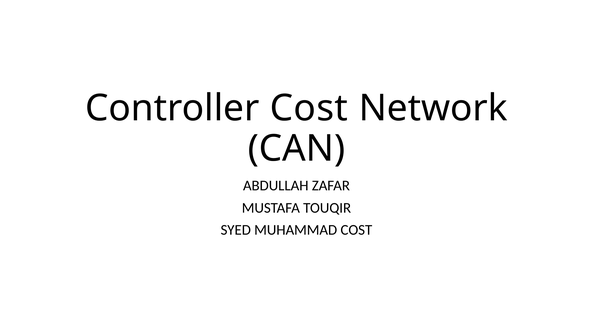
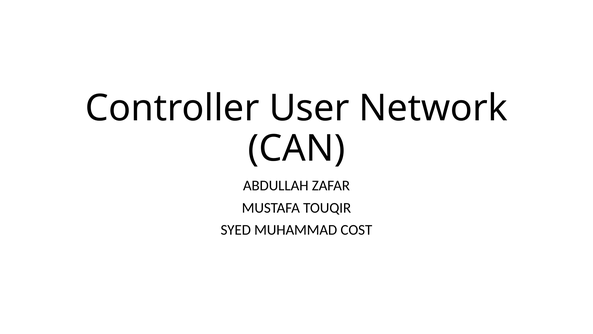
Controller Cost: Cost -> User (309, 108)
